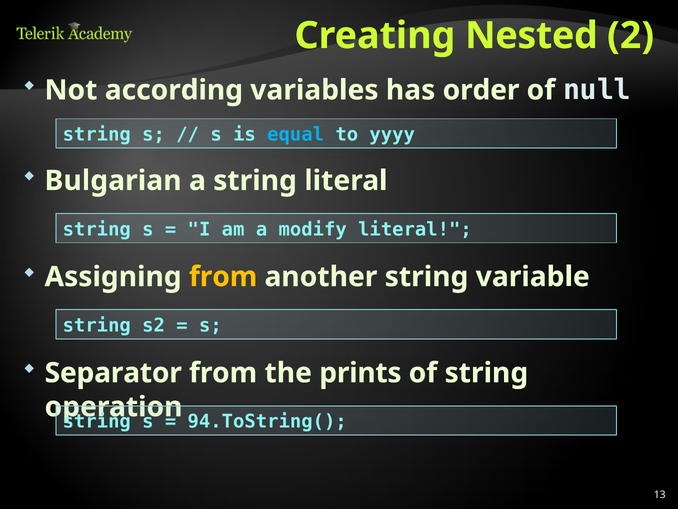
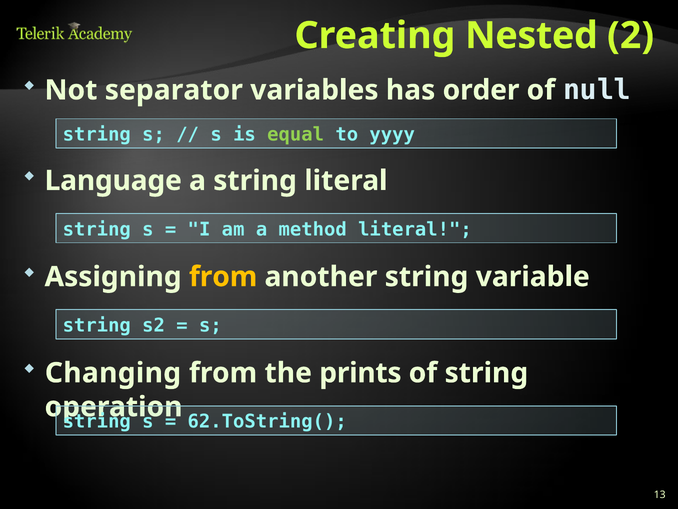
according: according -> separator (174, 90)
equal colour: light blue -> light green (296, 135)
Bulgarian: Bulgarian -> Language (113, 180)
modify: modify -> method (313, 229)
Separator: Separator -> Changing (113, 373)
94.ToString(: 94.ToString( -> 62.ToString( (267, 421)
